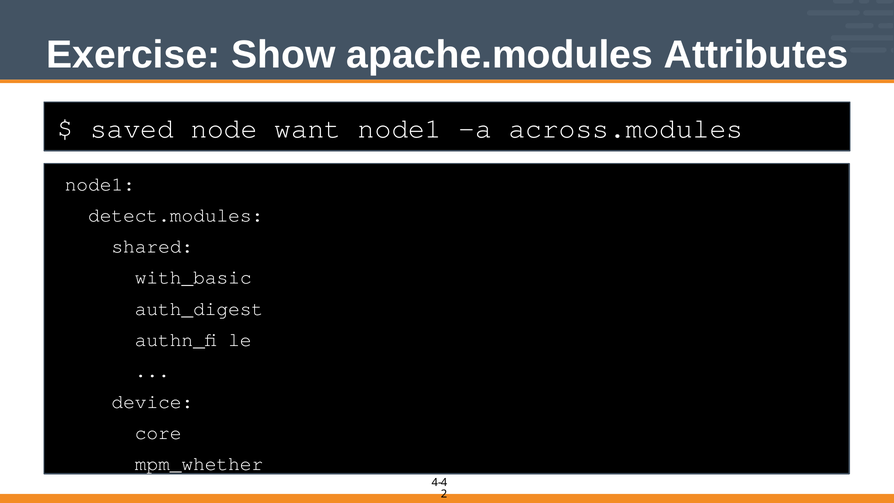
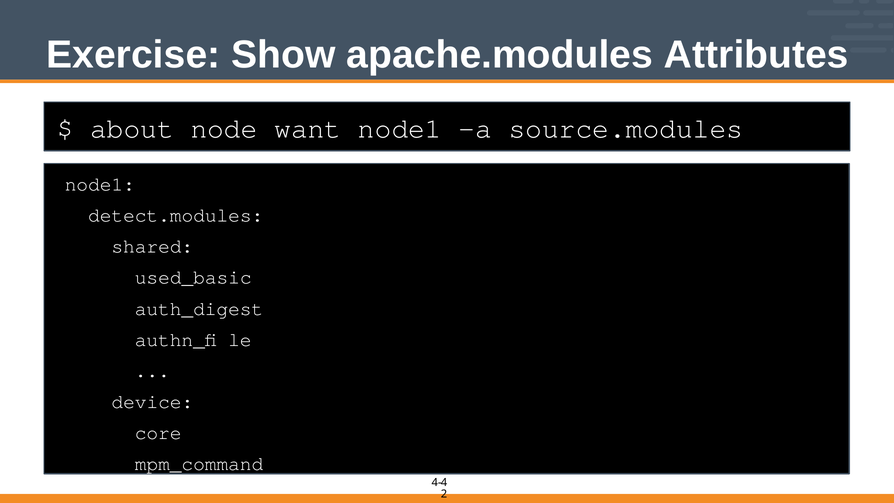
saved: saved -> about (132, 128)
across.modules: across.modules -> source.modules (626, 128)
with_basic: with_basic -> used_basic (193, 277)
mpm_whether: mpm_whether -> mpm_command (199, 464)
